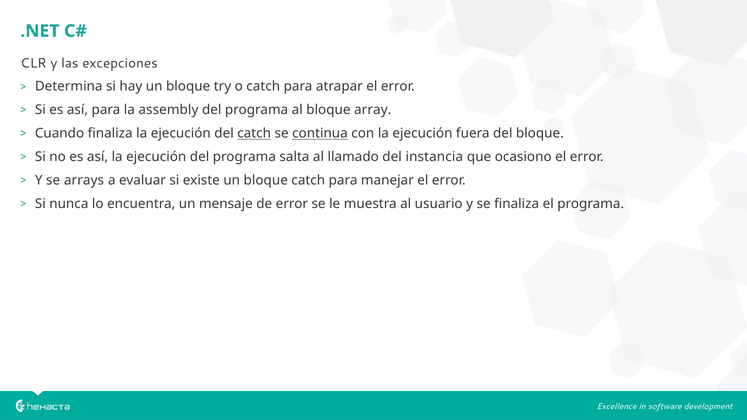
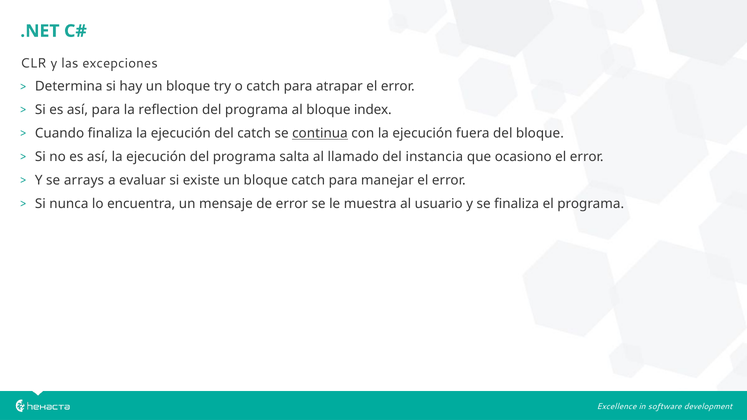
assembly: assembly -> reflection (168, 110)
array: array -> index (373, 110)
catch underline: present -> none (254, 133)
